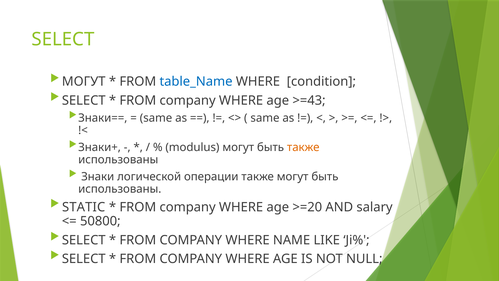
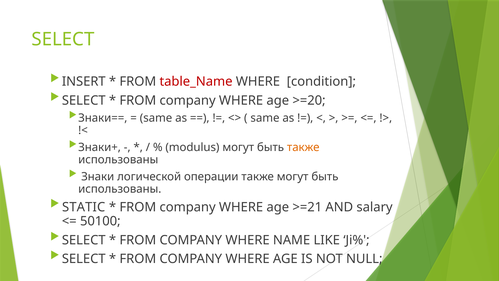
МОГУТ: МОГУТ -> INSERT (84, 82)
table_Name colour: blue -> red (196, 82)
>=43: >=43 -> >=20 (309, 100)
>=20: >=20 -> >=21 (307, 207)
50800: 50800 -> 50100 (100, 221)
